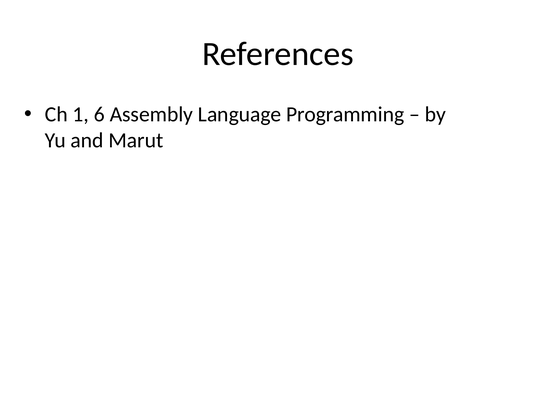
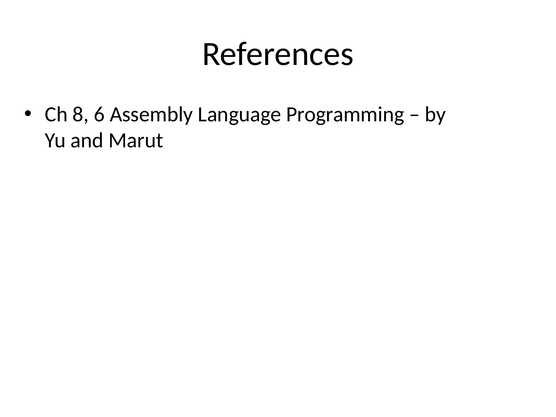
1: 1 -> 8 (81, 115)
